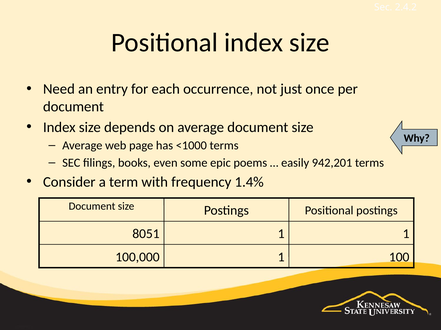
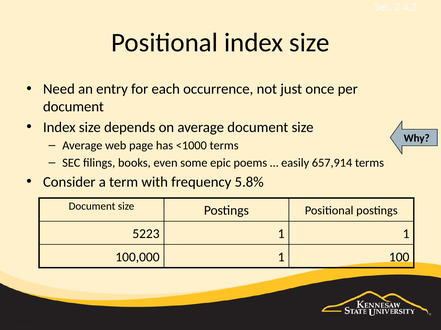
942,201: 942,201 -> 657,914 (332, 163)
1.4%: 1.4% -> 5.8% (249, 182)
8051: 8051 -> 5223 (146, 234)
